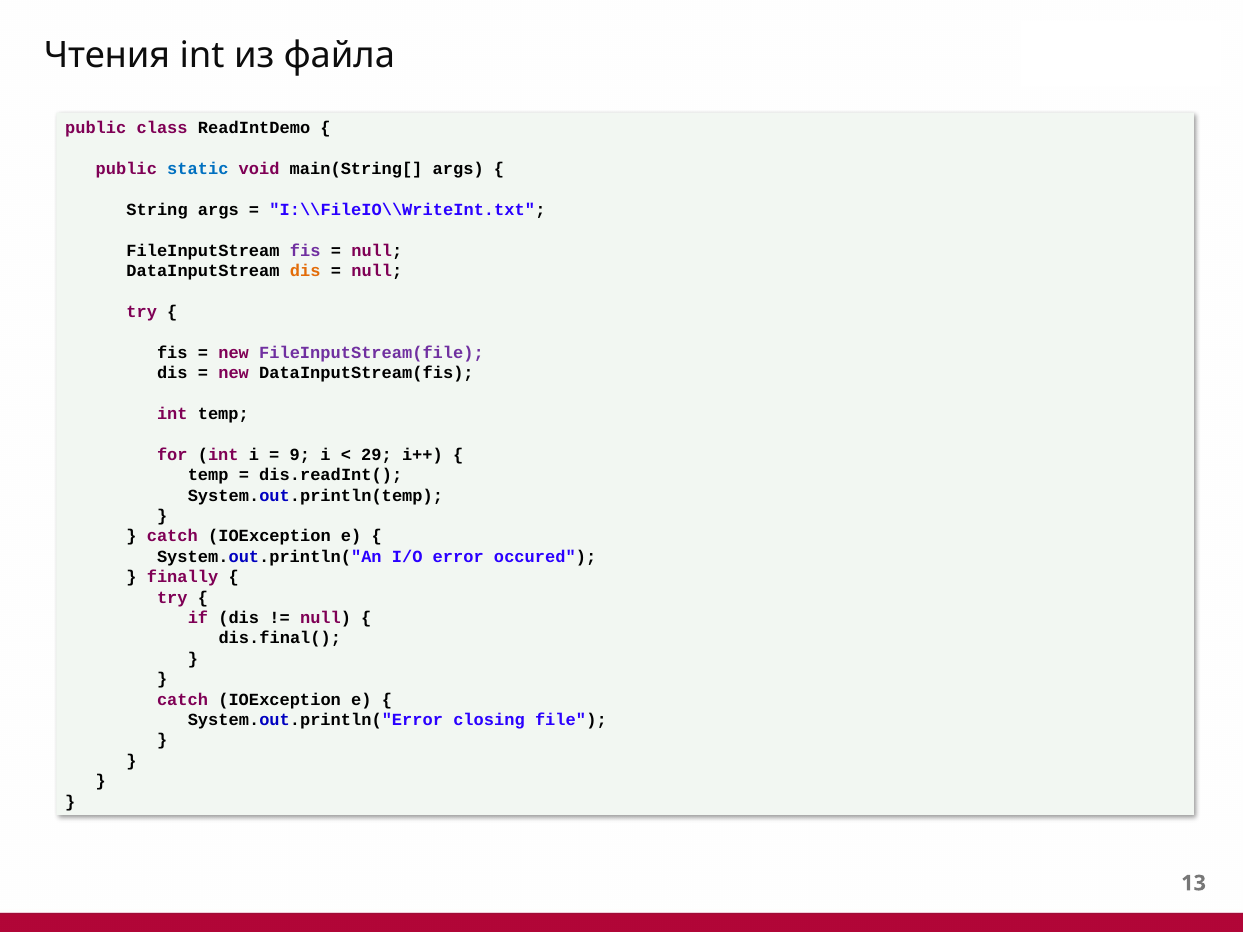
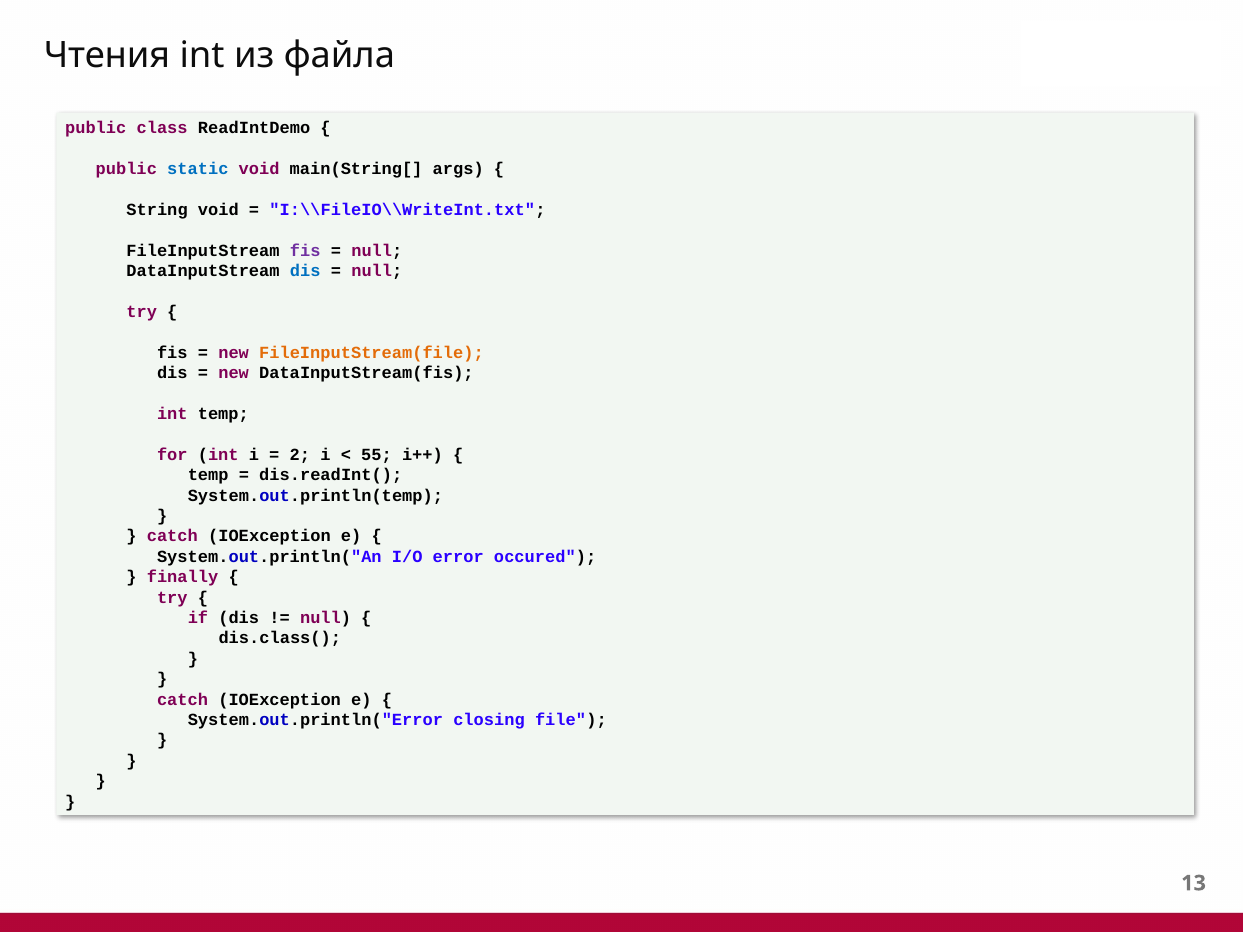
String args: args -> void (218, 210)
dis colour: orange -> blue (305, 271)
FileInputStream(file colour: purple -> orange (371, 353)
9: 9 -> 2 (300, 455)
29: 29 -> 55 (376, 455)
dis.final(: dis.final( -> dis.class( (280, 638)
